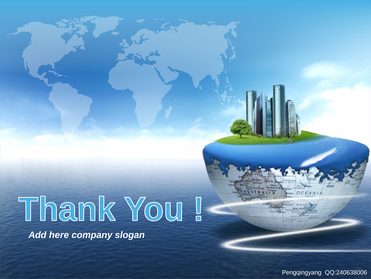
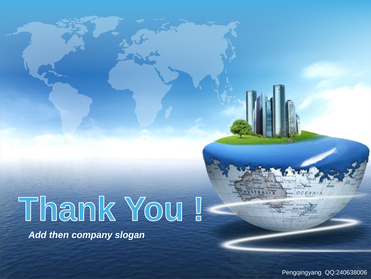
here: here -> then (59, 235)
